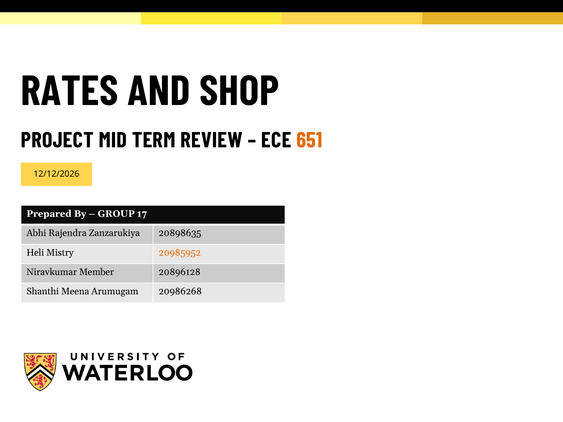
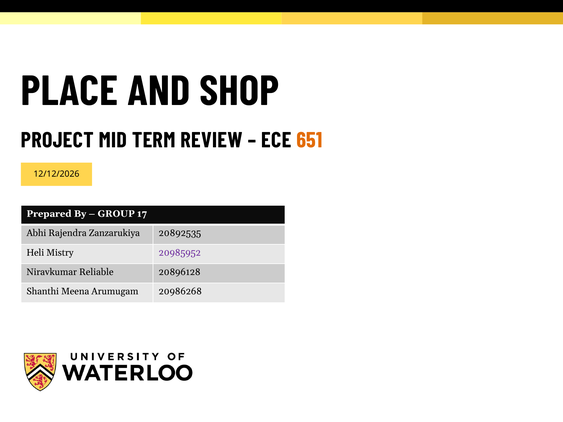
RATES: RATES -> PLACE (69, 91)
20898635: 20898635 -> 20892535 (180, 233)
20985952 colour: orange -> purple (180, 253)
Member: Member -> Reliable (96, 272)
